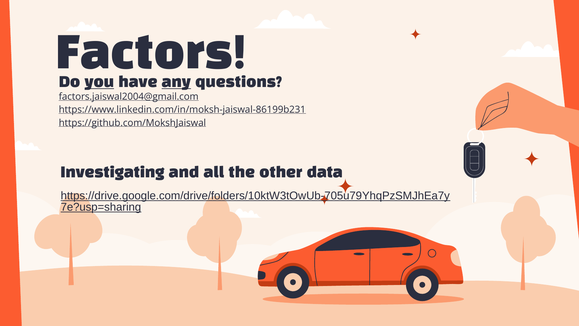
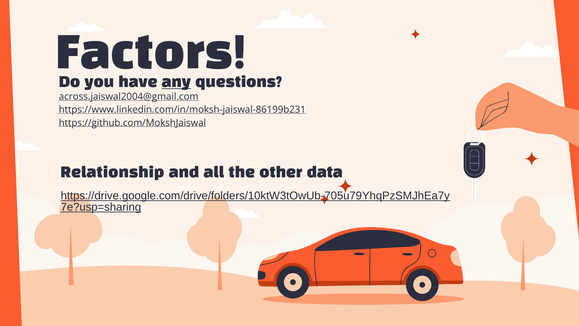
you underline: present -> none (99, 82)
factors.jaiswal2004@gmail.com: factors.jaiswal2004@gmail.com -> across.jaiswal2004@gmail.com (129, 96)
Investigating: Investigating -> Relationship (112, 173)
